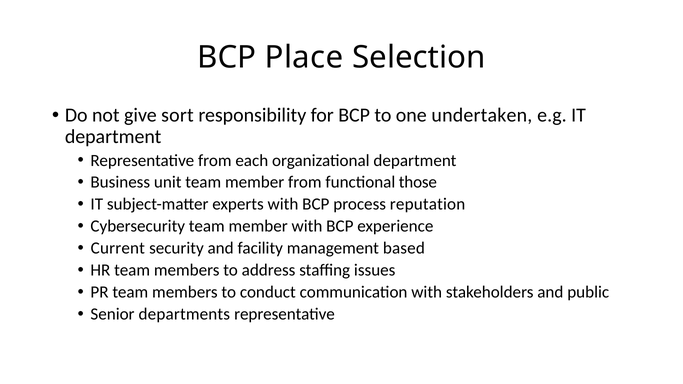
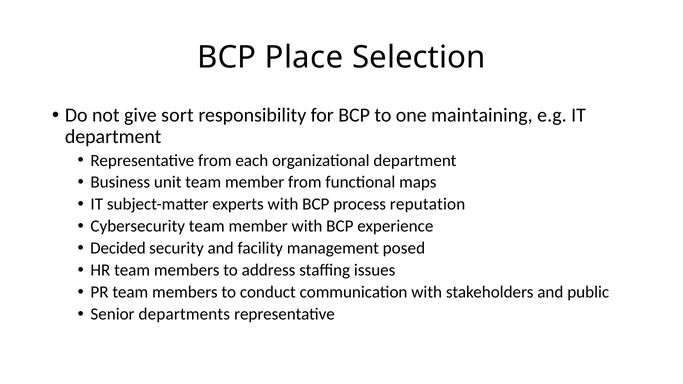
undertaken: undertaken -> maintaining (482, 115)
those: those -> maps (418, 182)
Current: Current -> Decided (118, 248)
based: based -> posed (404, 248)
